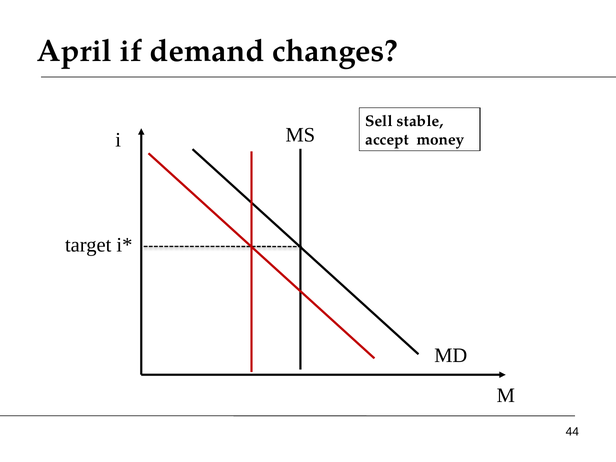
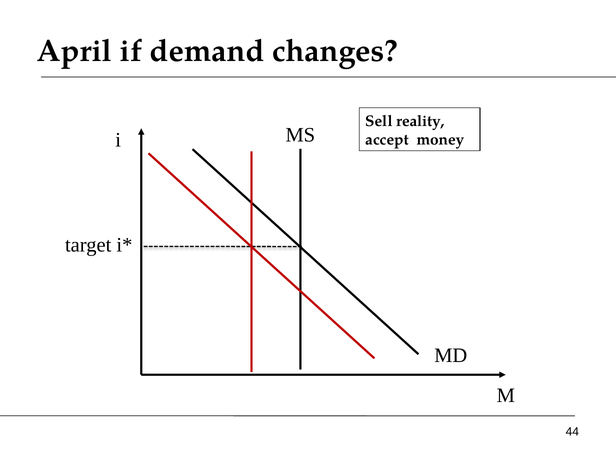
stable: stable -> reality (420, 121)
